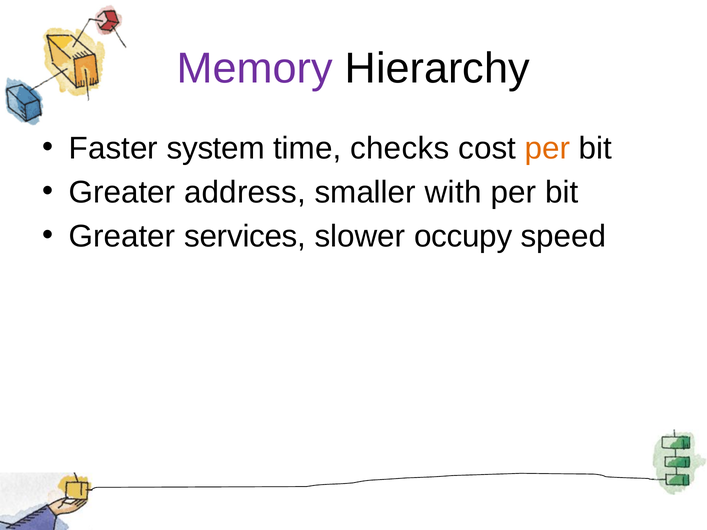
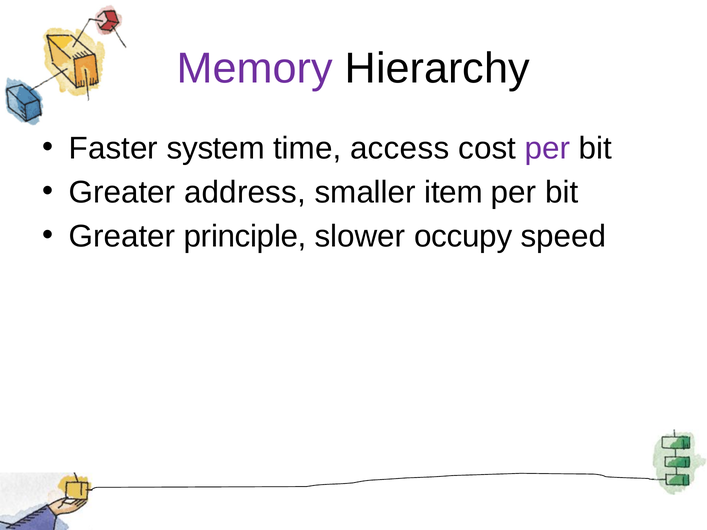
checks: checks -> access (400, 148)
per colour: orange -> purple (547, 148)
with: with -> item (454, 192)
services: services -> principle (245, 236)
